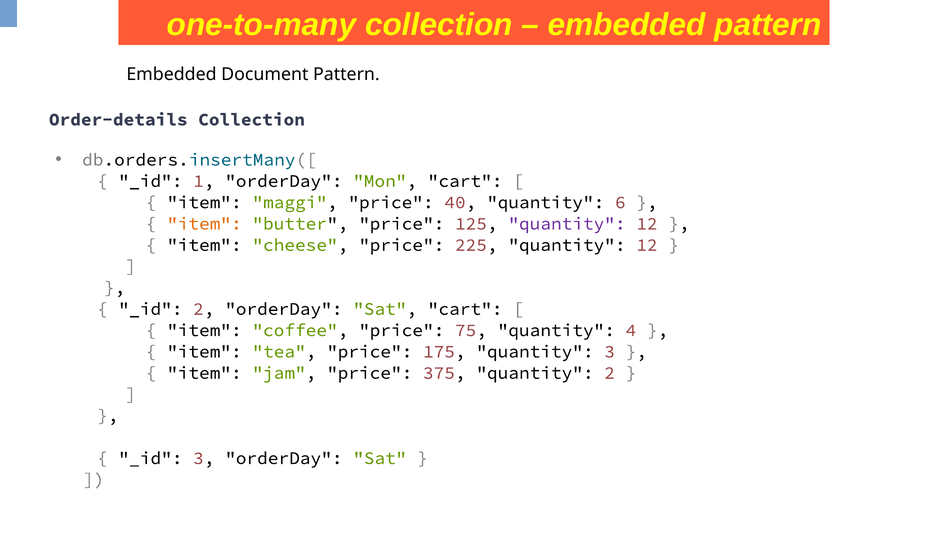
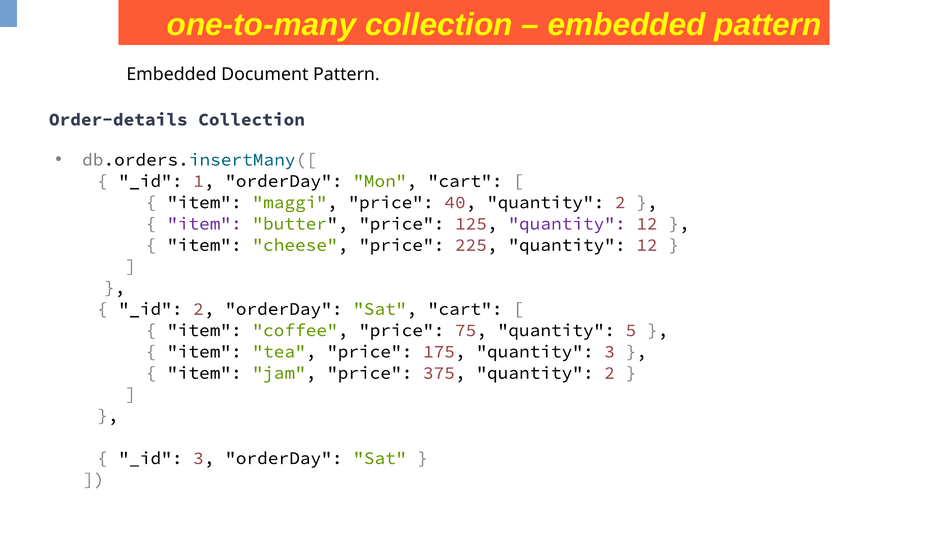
40 quantity 6: 6 -> 2 (620, 202)
item colour: orange -> purple (204, 224)
4: 4 -> 5 (631, 330)
